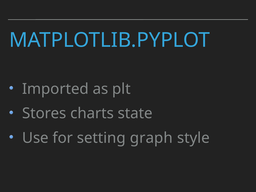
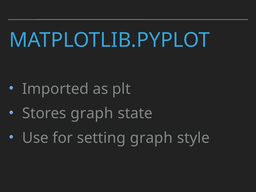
Stores charts: charts -> graph (92, 113)
